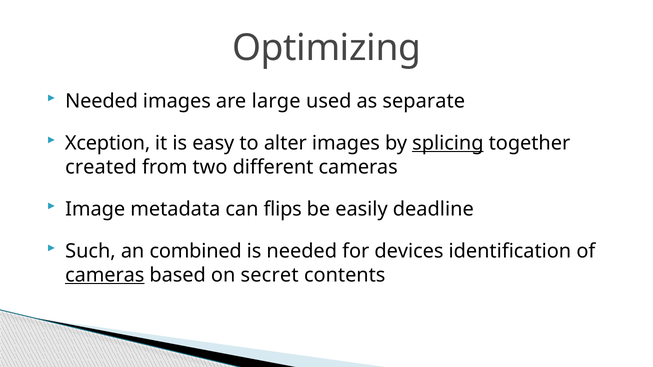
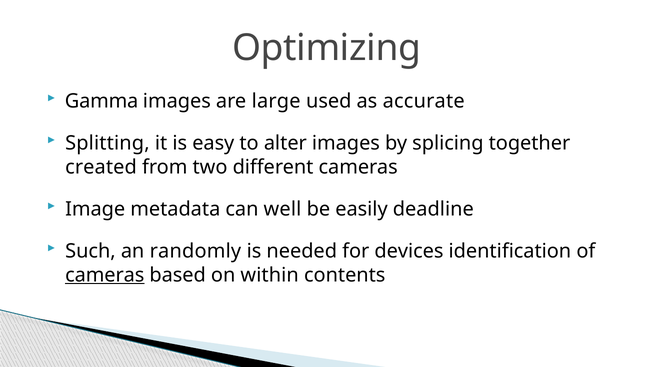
Needed: Needed -> Gamma (102, 101)
separate: separate -> accurate (424, 101)
Xception: Xception -> Splitting (107, 143)
splicing underline: present -> none (448, 143)
flips: flips -> well (282, 209)
combined: combined -> randomly (195, 251)
secret: secret -> within (270, 275)
